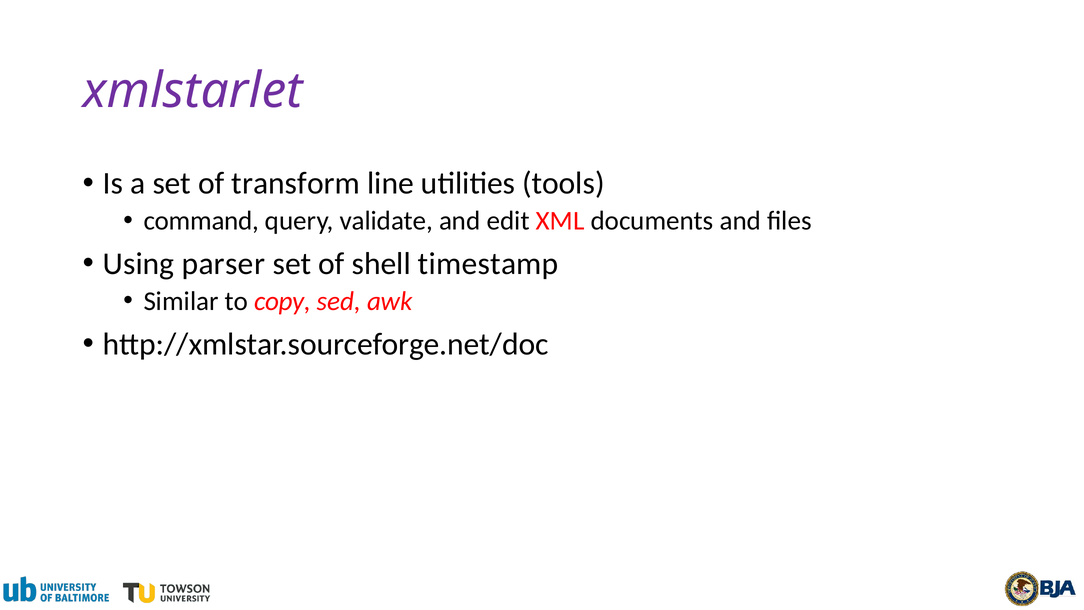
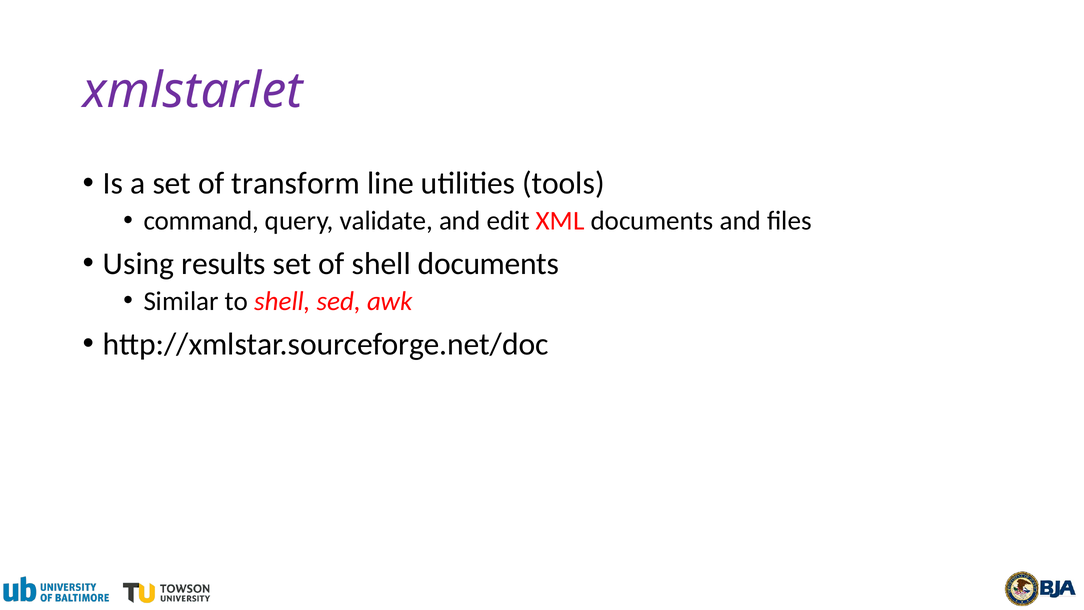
parser: parser -> results (224, 264)
shell timestamp: timestamp -> documents (489, 264)
to copy: copy -> shell (282, 301)
